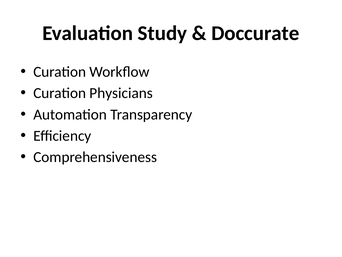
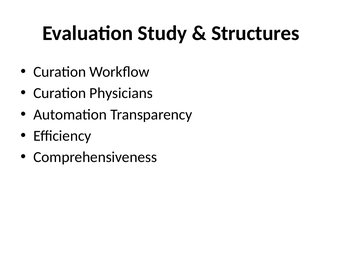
Doccurate: Doccurate -> Structures (255, 33)
